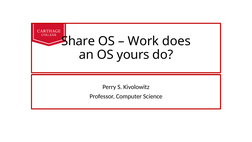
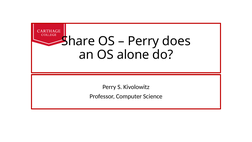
Work: Work -> Perry (143, 41)
yours: yours -> alone (133, 55)
